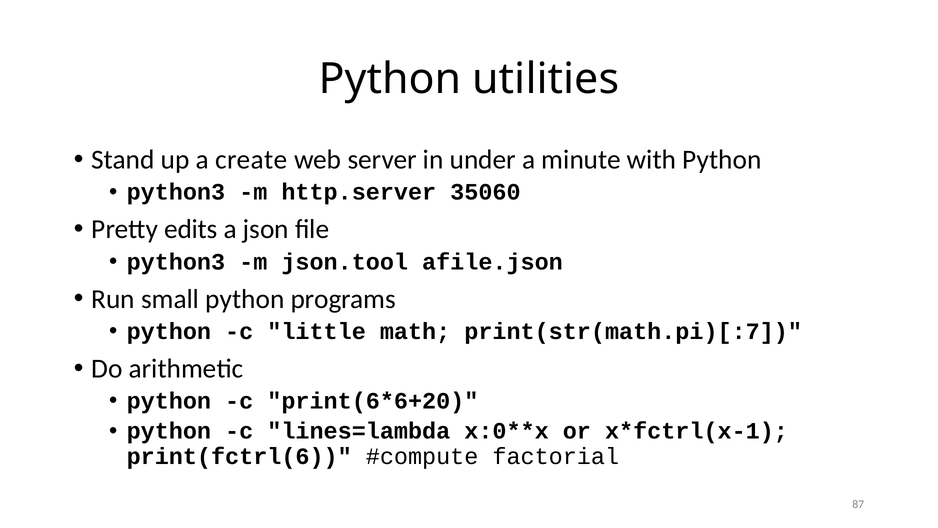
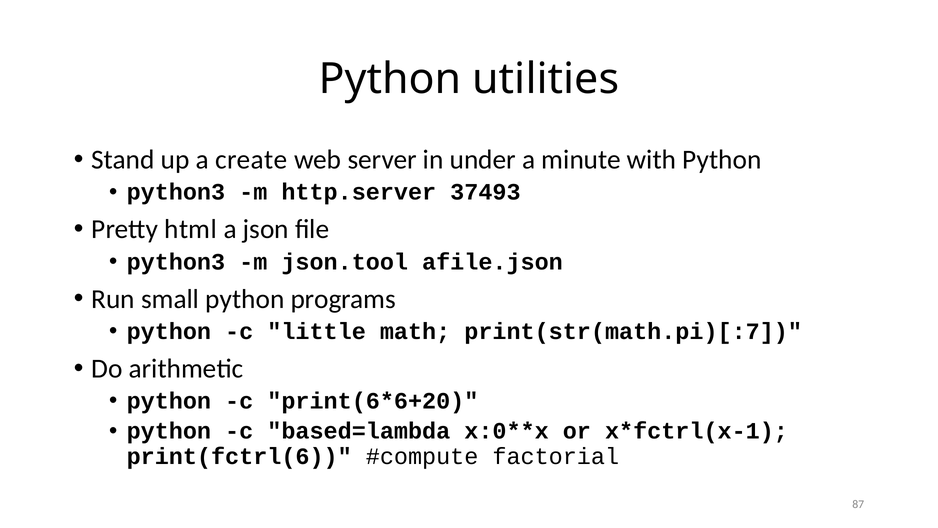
35060: 35060 -> 37493 (485, 192)
edits: edits -> html (191, 229)
lines=lambda: lines=lambda -> based=lambda (359, 431)
